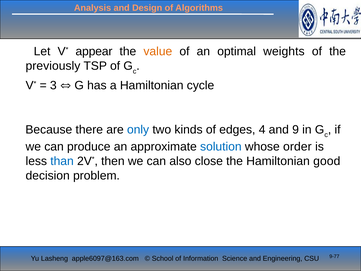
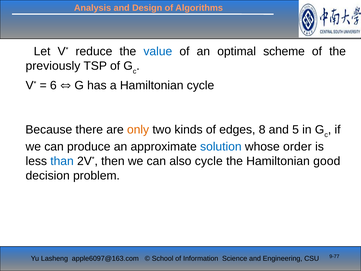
appear: appear -> reduce (94, 51)
value colour: orange -> blue (158, 51)
weights: weights -> scheme (284, 51)
3: 3 -> 6 (53, 85)
only colour: blue -> orange (138, 129)
4: 4 -> 8 (262, 129)
9: 9 -> 5 (296, 129)
also close: close -> cycle (209, 161)
